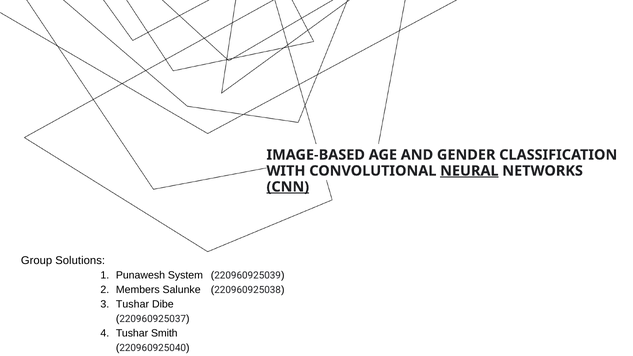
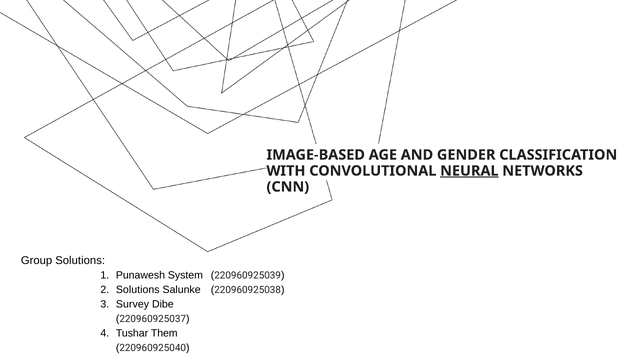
CNN underline: present -> none (288, 187)
Members: Members -> Solutions (138, 290)
Tushar: Tushar -> Survey (133, 304)
Smith: Smith -> Them (164, 333)
